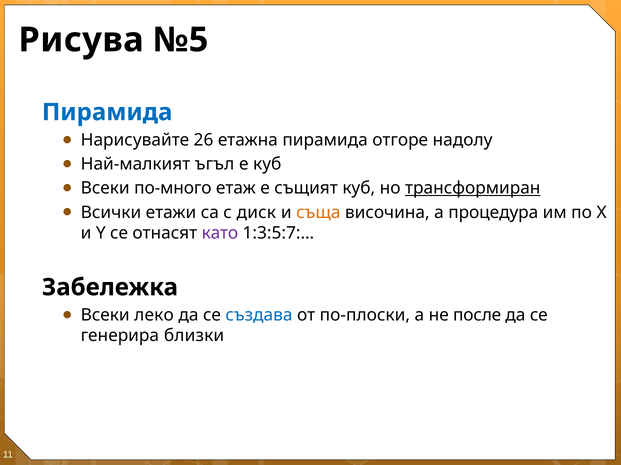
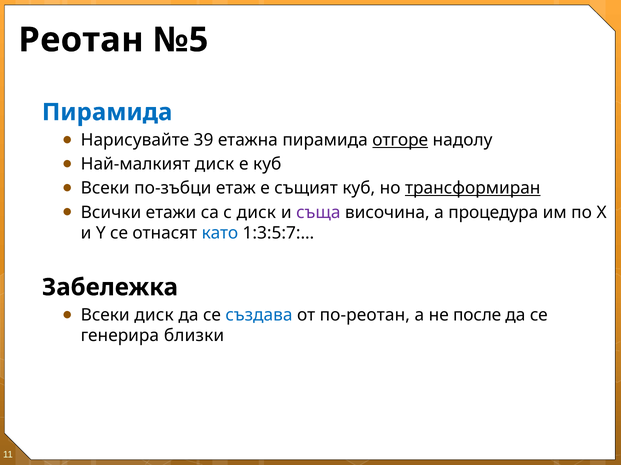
Рисува: Рисува -> Реотан (81, 40)
26: 26 -> 39 (204, 140)
отгоре underline: none -> present (400, 140)
Най-малкият ъгъл: ъгъл -> диск (215, 164)
по-много: по-много -> по-зъбци (173, 189)
съща colour: orange -> purple (318, 213)
като colour: purple -> blue (220, 233)
Всеки леко: леко -> диск (154, 316)
по-плоски: по-плоски -> по-реотан (365, 316)
